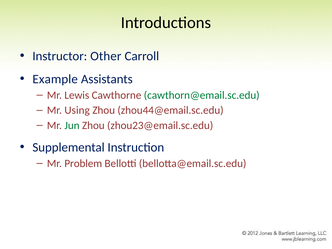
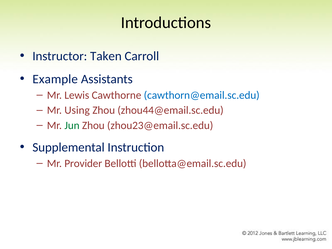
Other: Other -> Taken (106, 56)
cawthorn@email.sc.edu colour: green -> blue (202, 95)
Problem: Problem -> Provider (83, 163)
